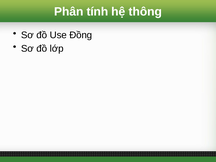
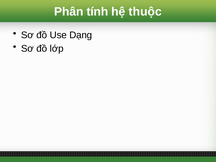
thông: thông -> thuộc (145, 12)
Đồng: Đồng -> Dạng (81, 35)
